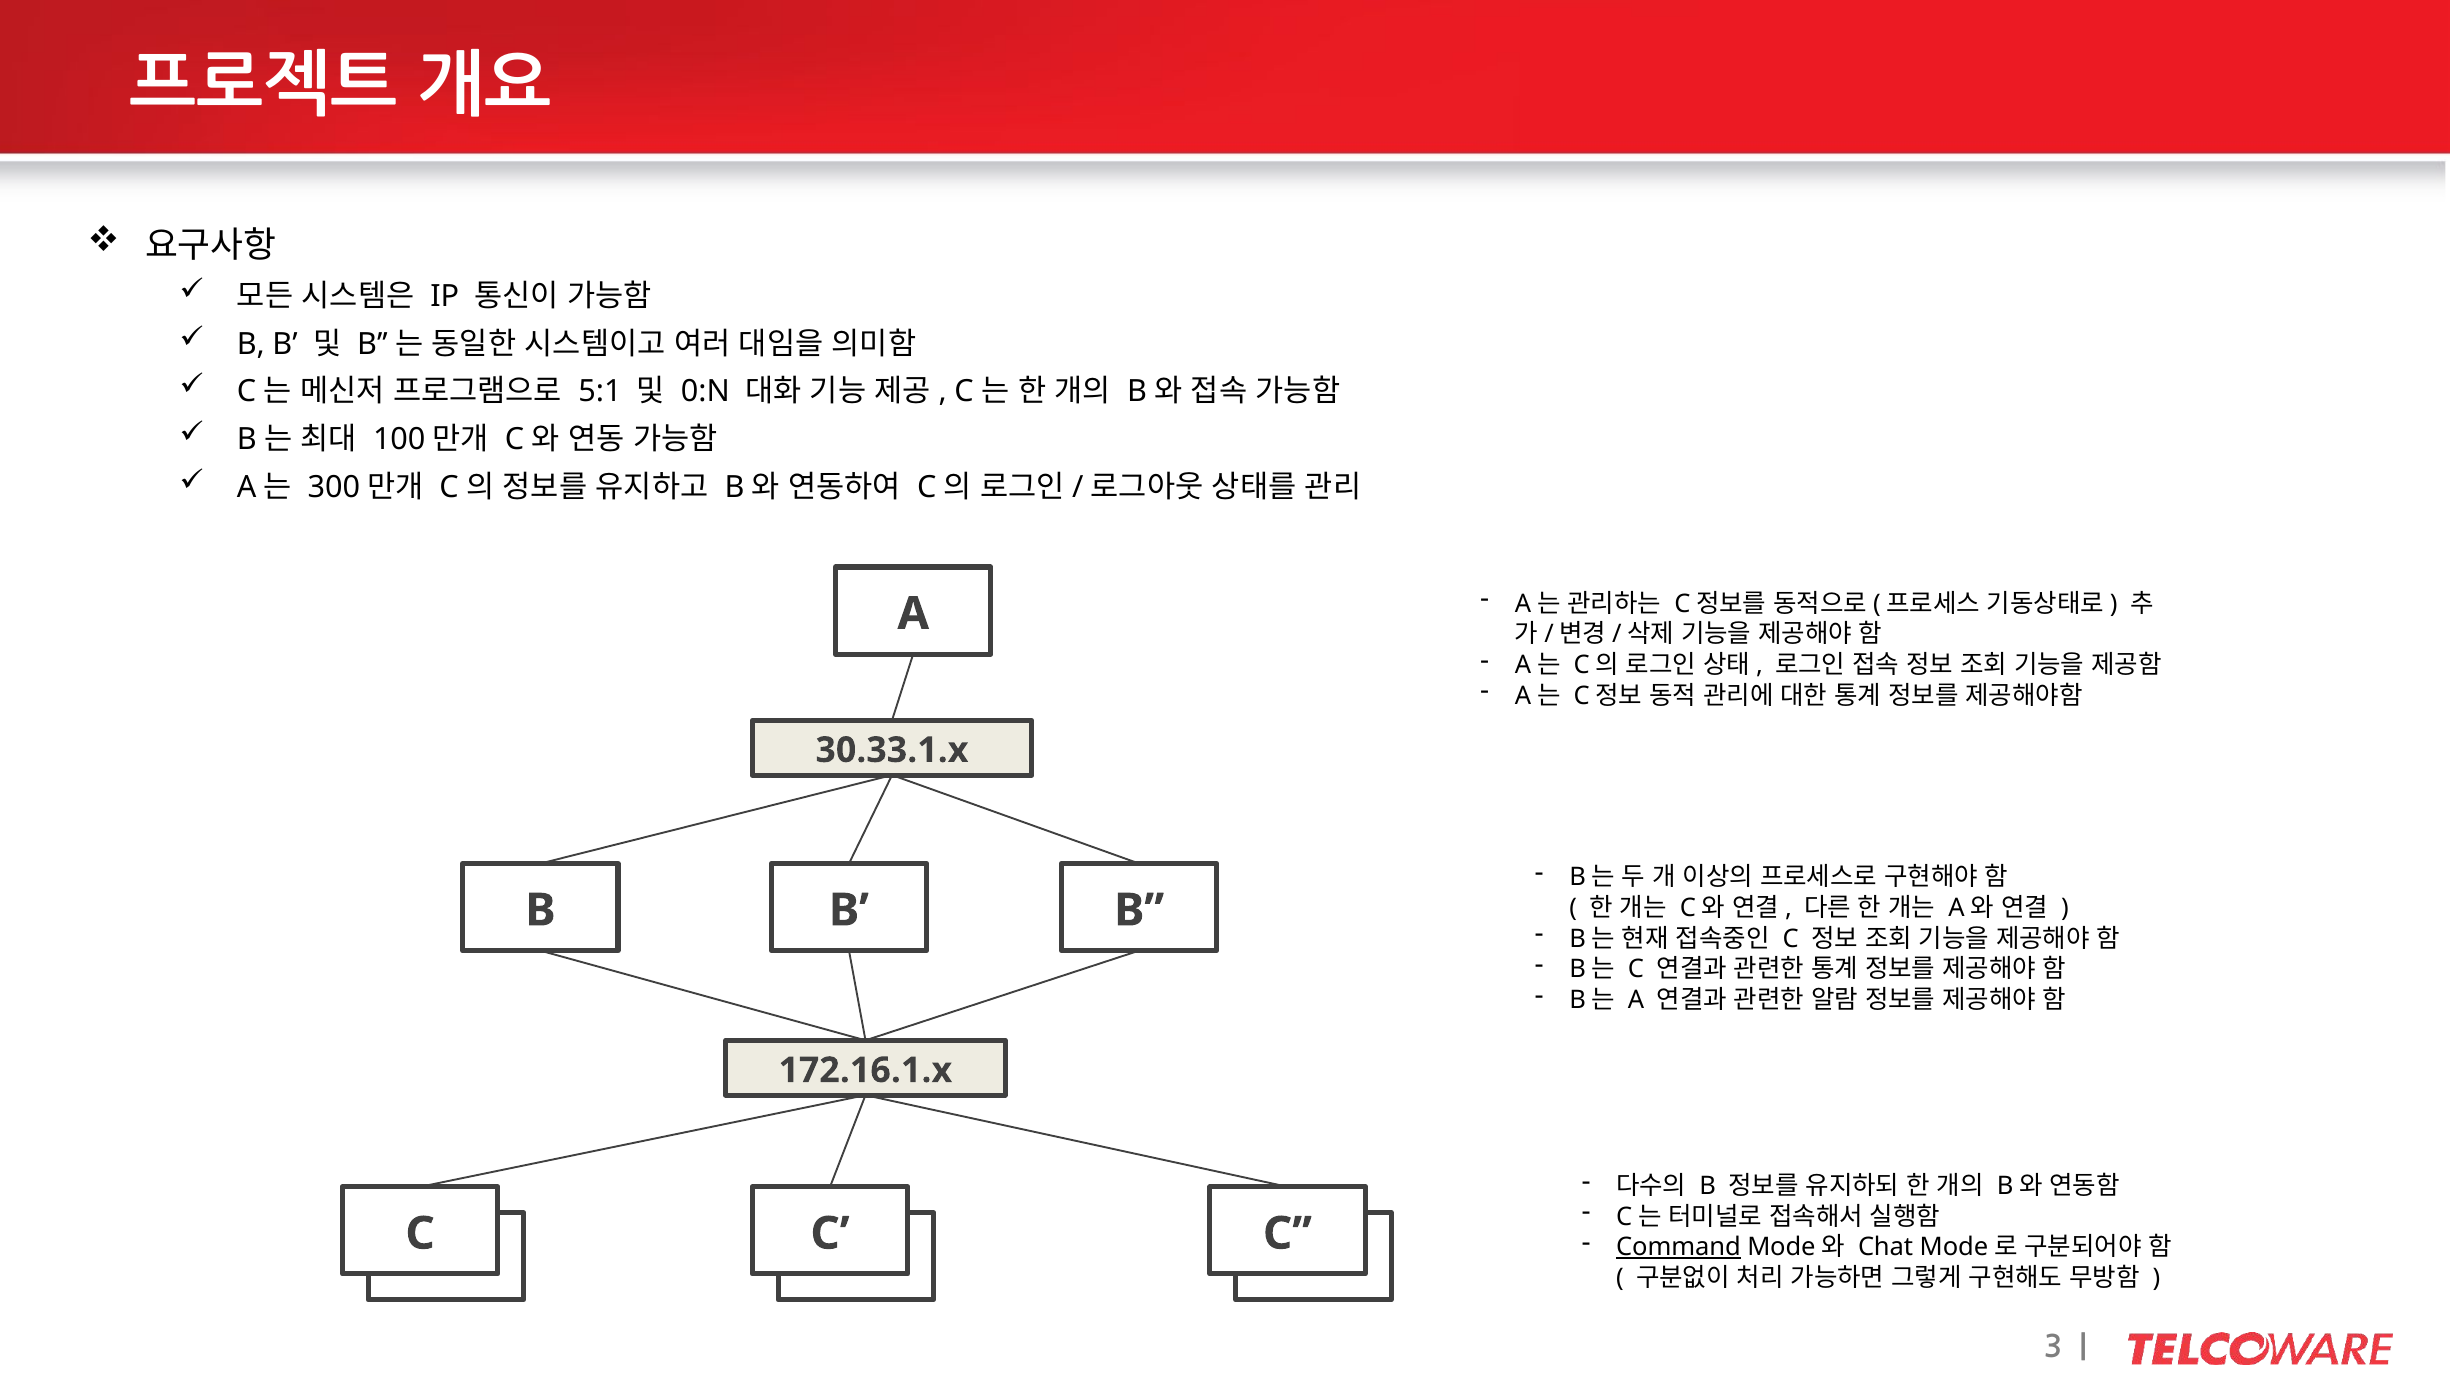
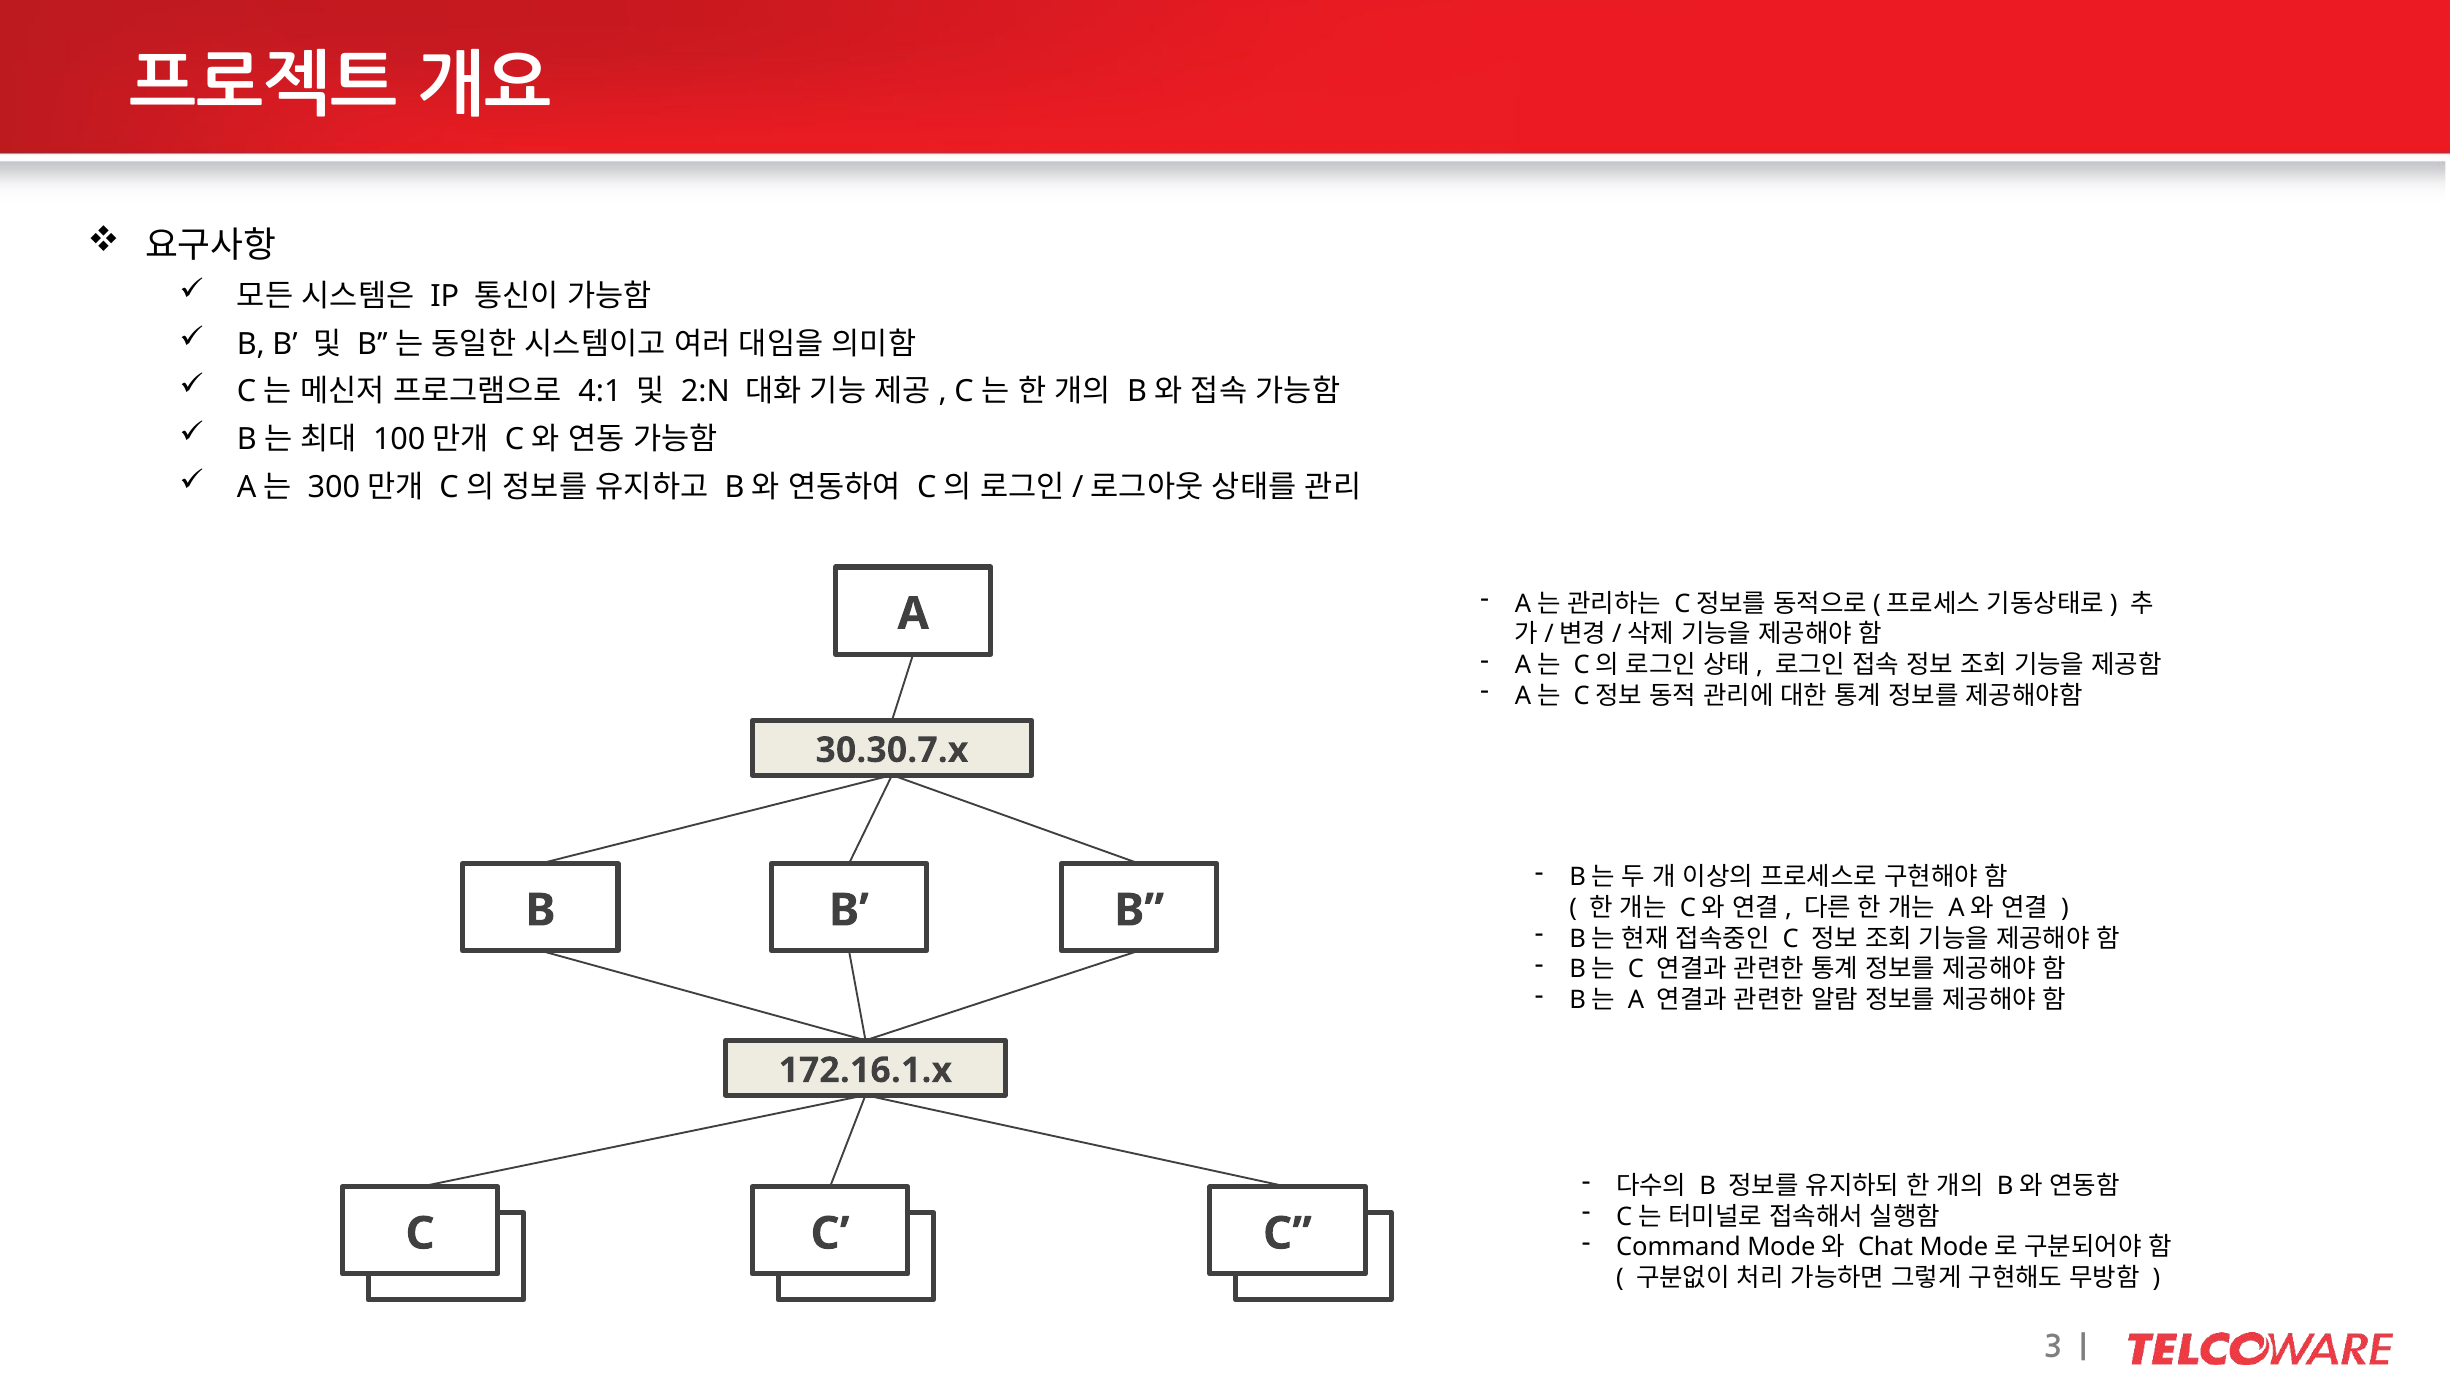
5:1: 5:1 -> 4:1 (600, 392)
0:N: 0:N -> 2:N (705, 392)
30.33.1.x: 30.33.1.x -> 30.30.7.x (892, 750)
Command underline: present -> none (1678, 1247)
